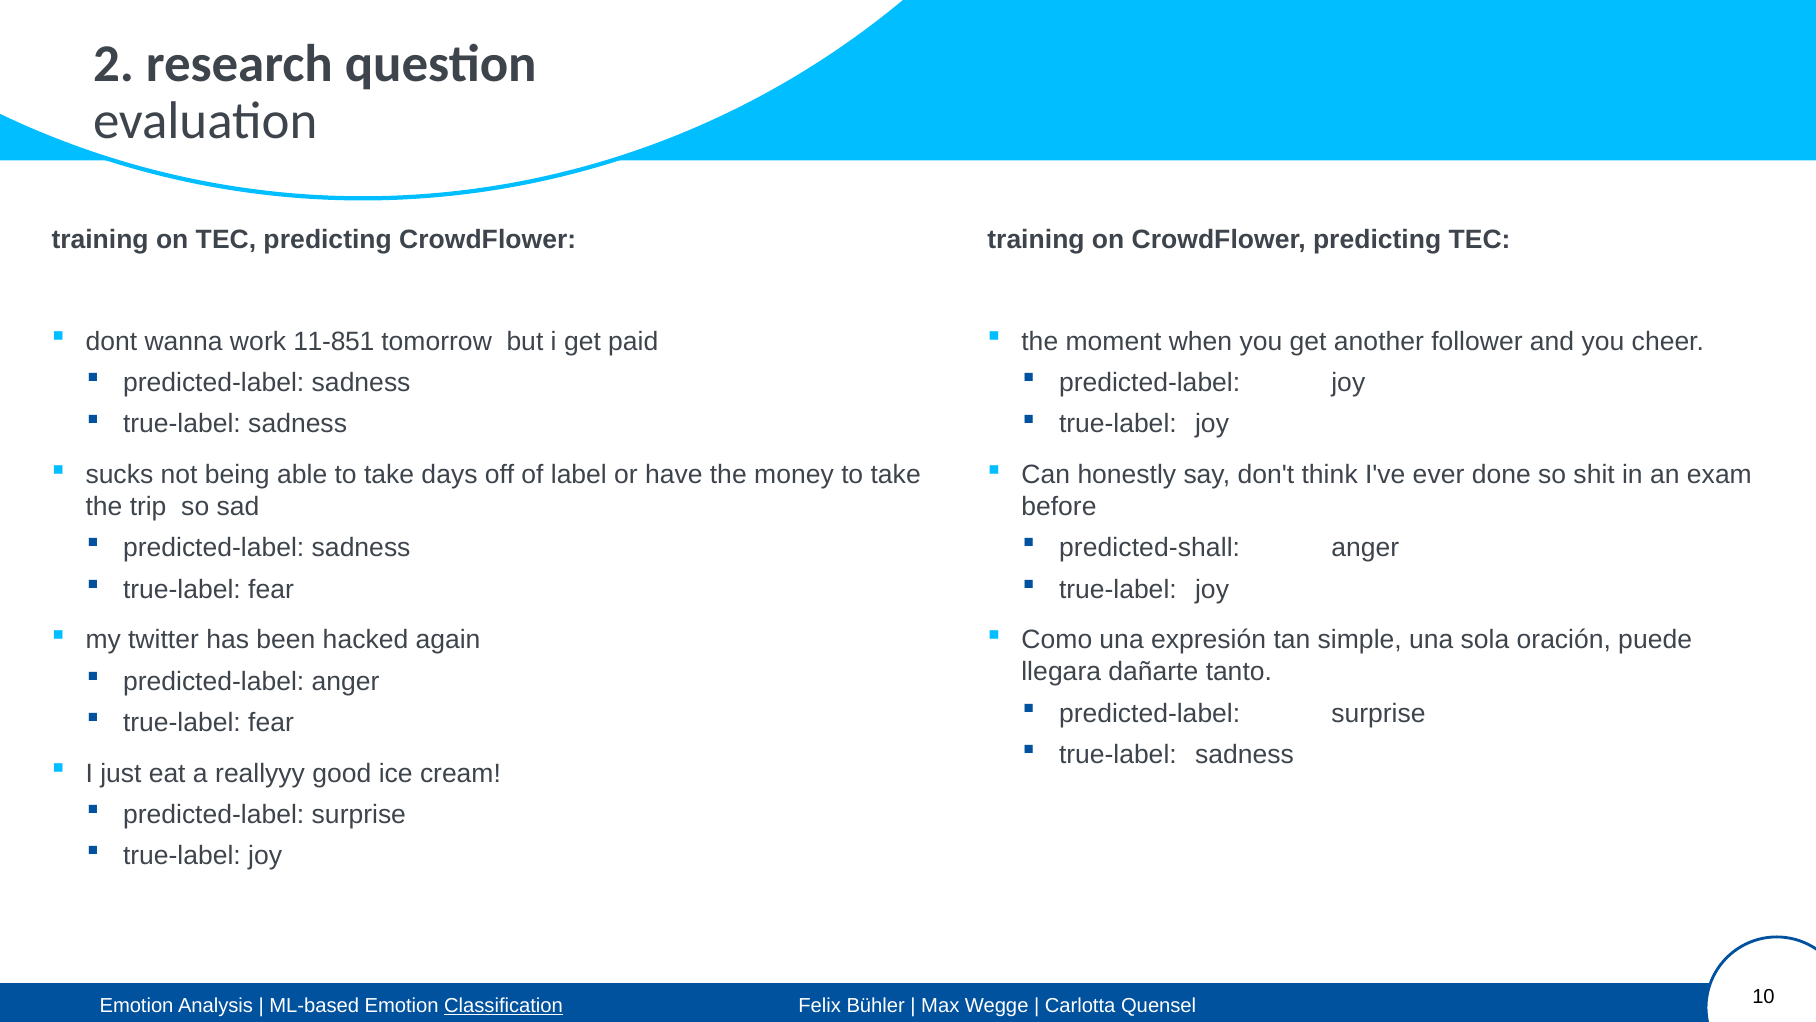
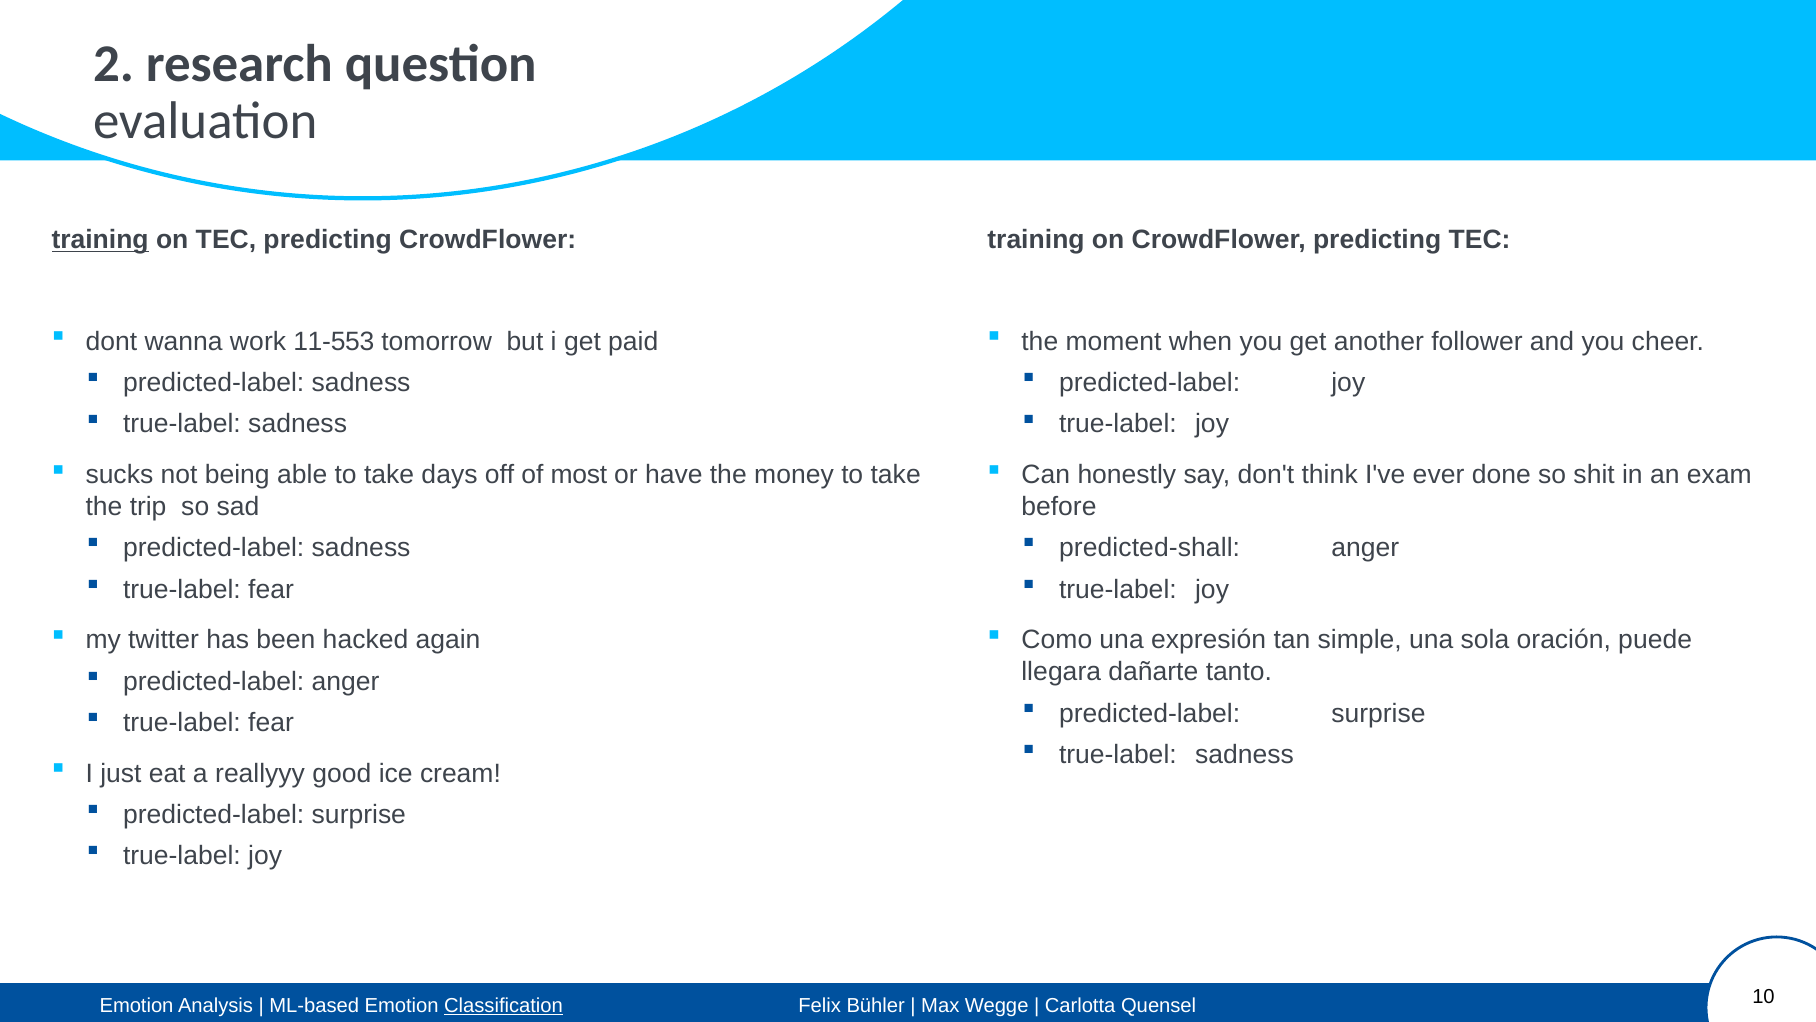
training underline: none -> present (100, 240)
11-851: 11-851 -> 11-553 (334, 341)
label: label -> most (579, 475)
